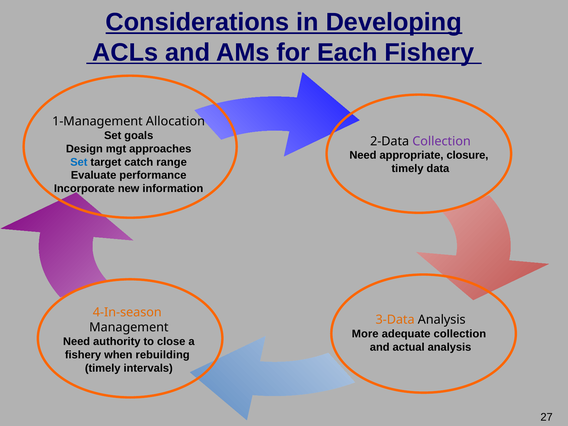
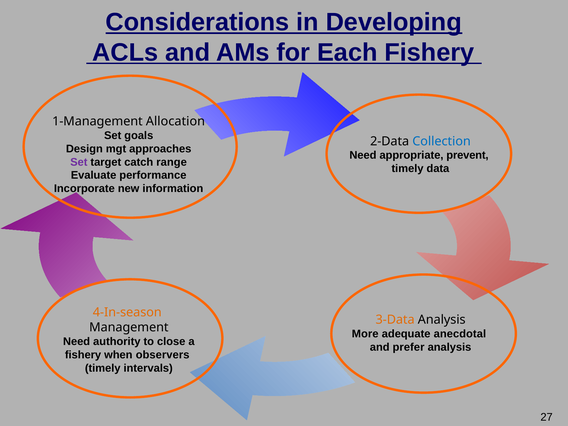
Collection colour: purple -> blue (442, 141)
closure: closure -> prevent (467, 155)
Set colour: blue -> purple (79, 162)
adequate collection: collection -> anecdotal (460, 334)
actual: actual -> prefer (409, 347)
rebuilding: rebuilding -> observers (163, 355)
